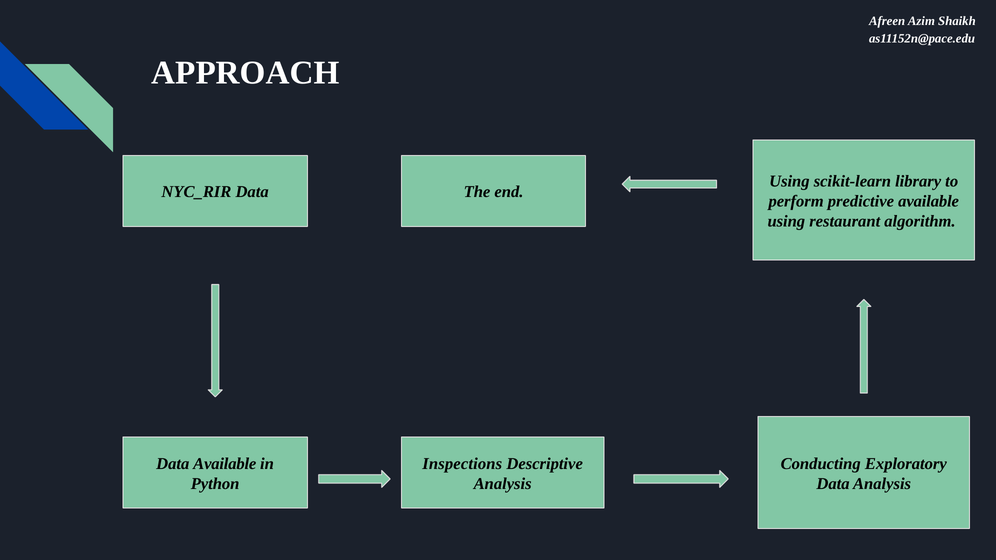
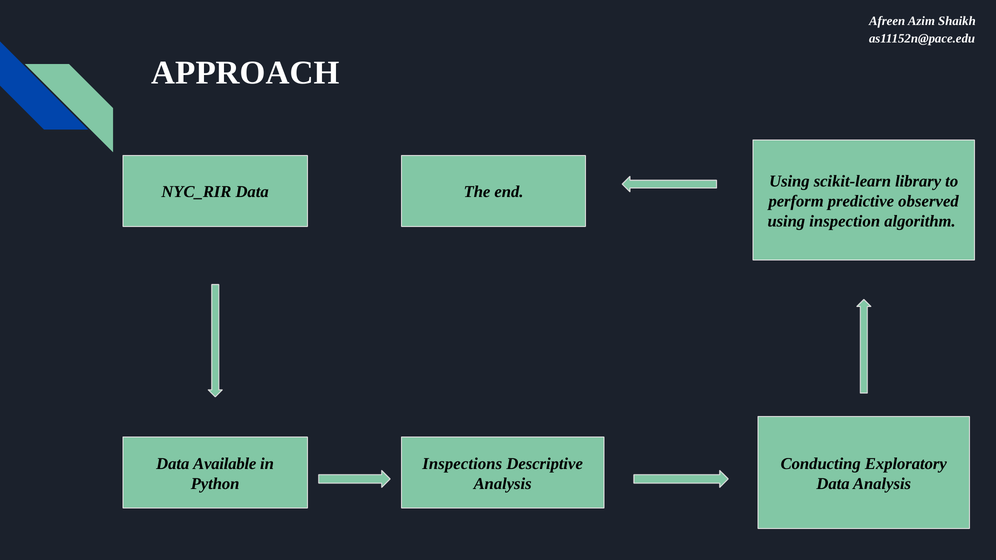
predictive available: available -> observed (928, 201)
restaurant: restaurant -> inspection (845, 221)
